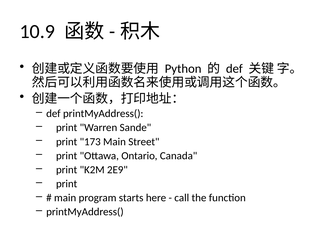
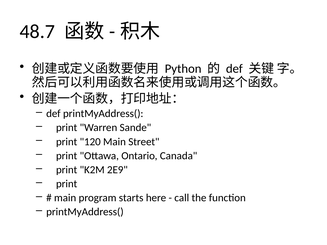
10.9: 10.9 -> 48.7 (37, 32)
173: 173 -> 120 (90, 142)
